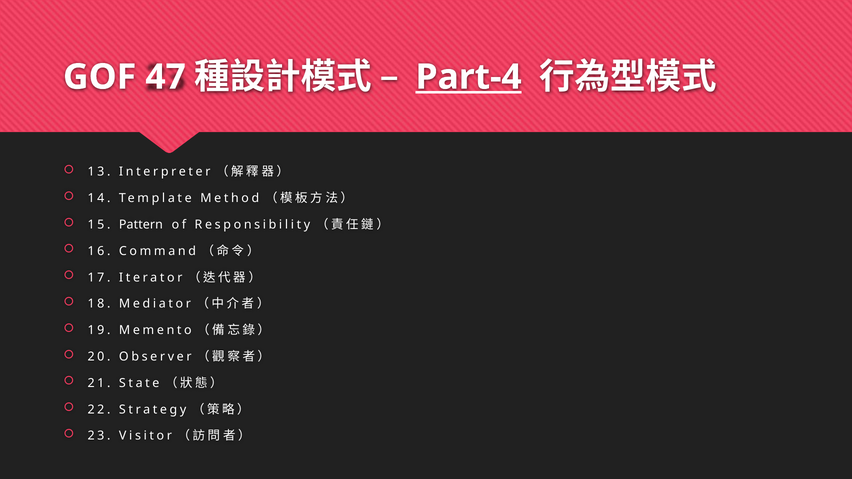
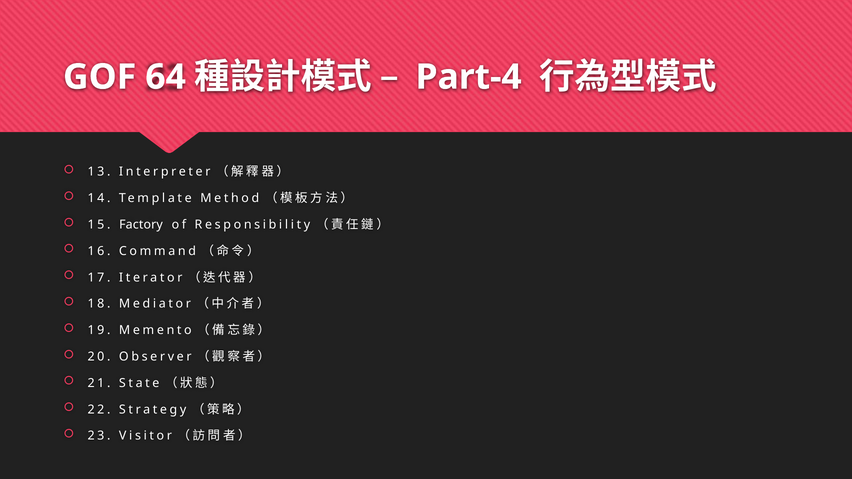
47: 47 -> 64 (166, 77)
Part-4 underline: present -> none (469, 77)
Pattern: Pattern -> Factory (141, 225)
